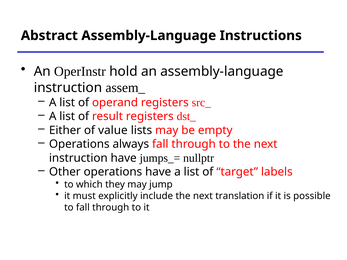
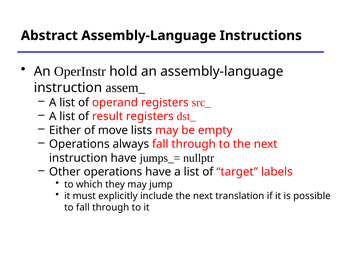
value: value -> move (113, 130)
